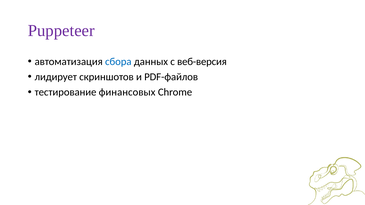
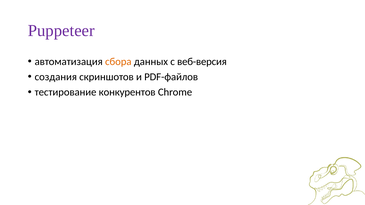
сбора colour: blue -> orange (118, 62)
лидирует: лидирует -> создания (56, 77)
финансовых: финансовых -> конкурентов (127, 92)
